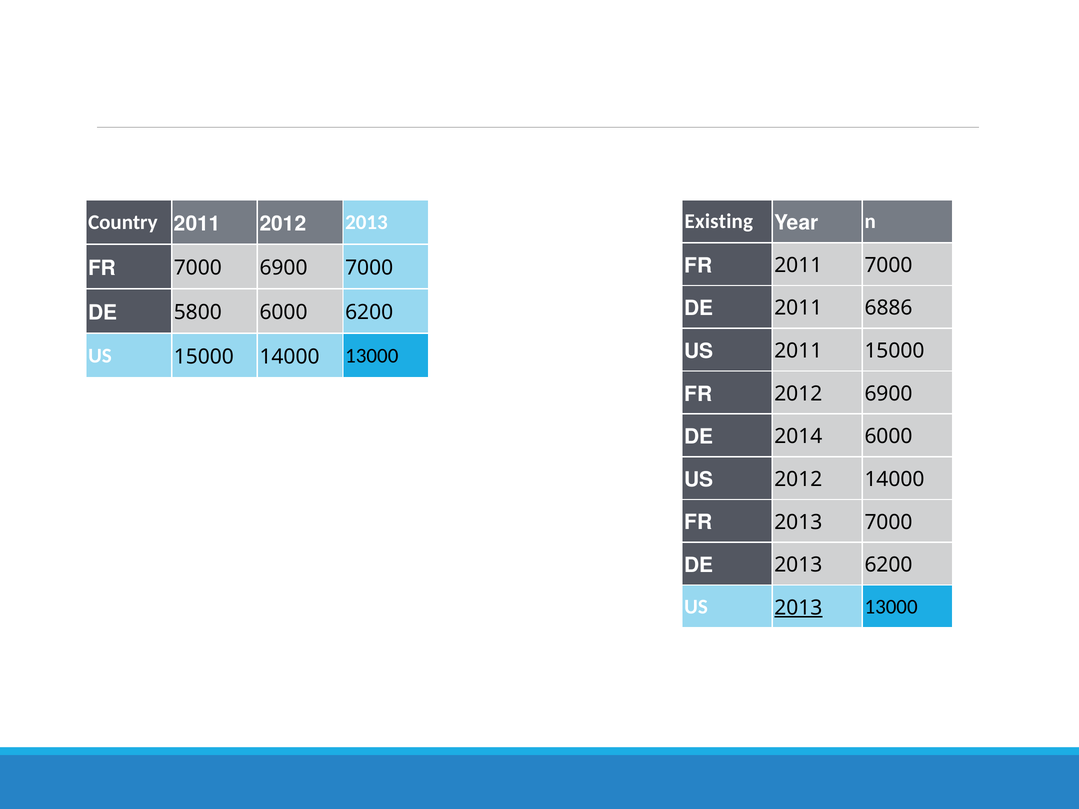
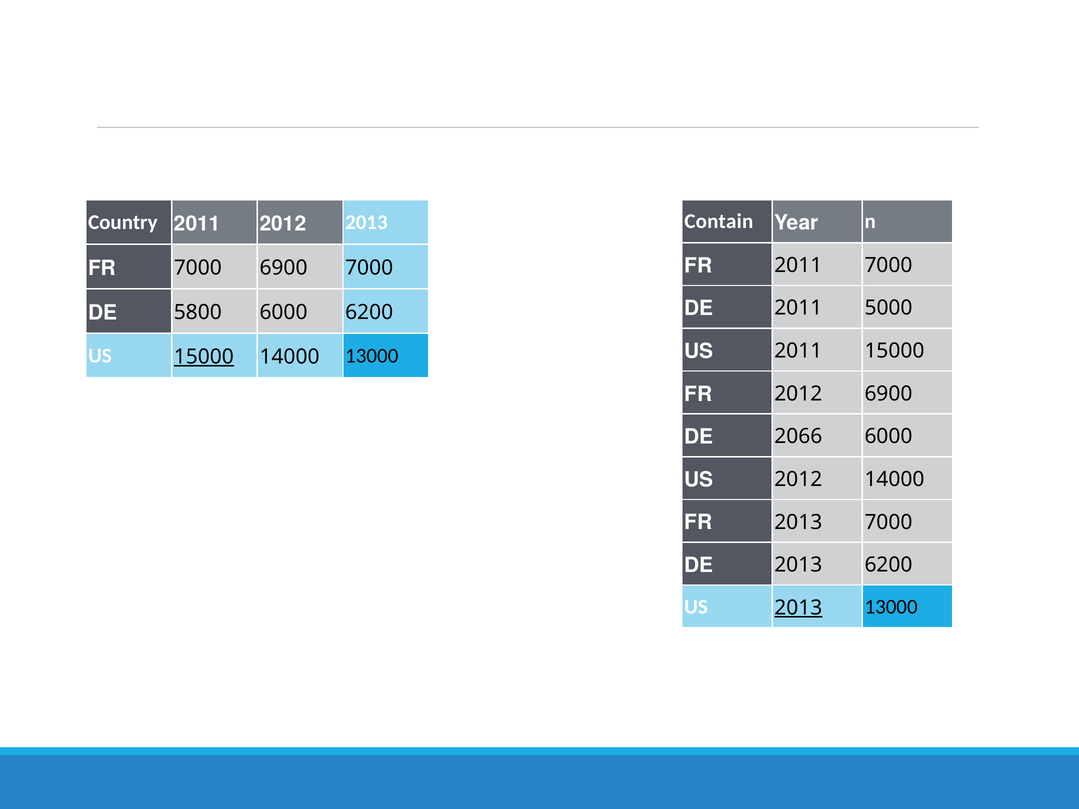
Existing: Existing -> Contain (719, 222)
6886: 6886 -> 5000 (889, 308)
15000 underline: none -> present (204, 357)
2014: 2014 -> 2066 (798, 437)
